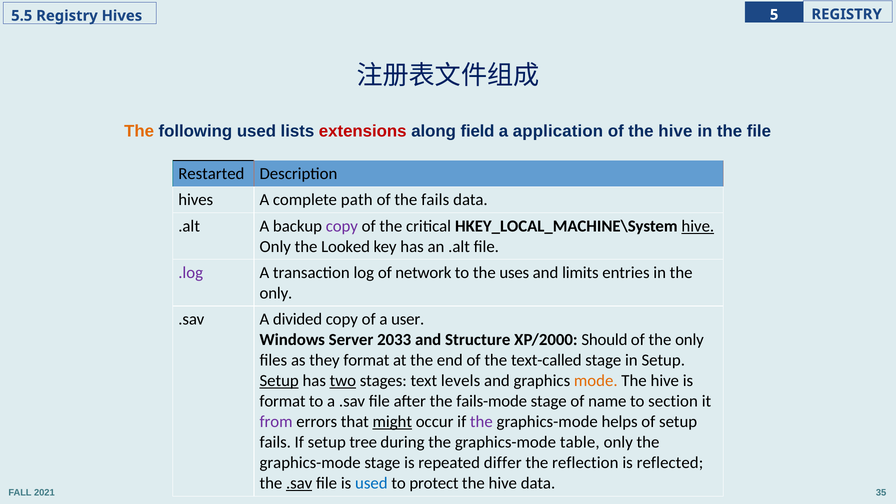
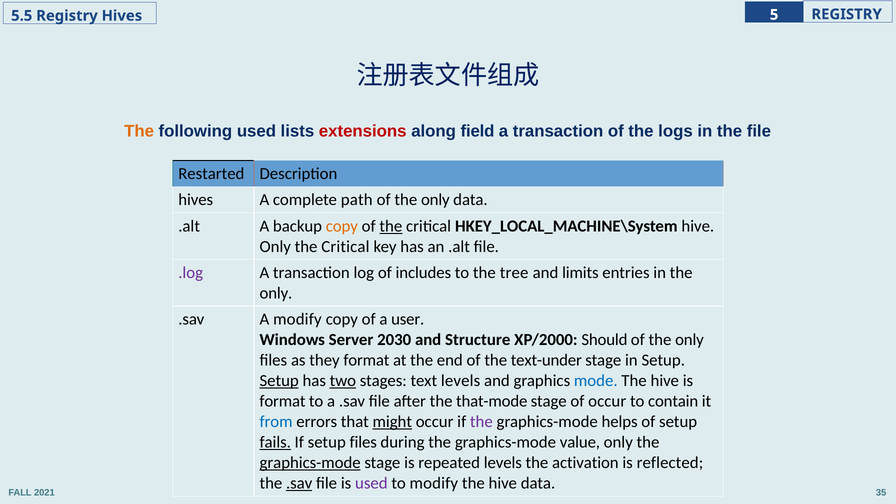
application: application -> transaction (558, 131)
of the hive: hive -> logs (675, 131)
fails: fails -> only (435, 200)
copy colour: purple -> orange (342, 226)
the underline: none -> present (391, 226)
hive underline: present -> none (698, 226)
Only the Looked: Looked -> Critical (345, 247)
network: network -> includes (423, 273)
uses: uses -> tree (514, 273)
A divided: divided -> modify (297, 319)
2033: 2033 -> 2030 (394, 340)
text-called: text-called -> text-under (546, 360)
mode colour: orange -> blue (596, 381)
fails-mode: fails-mode -> that-mode (492, 401)
of name: name -> occur (607, 401)
section: section -> contain (673, 401)
from colour: purple -> blue (276, 422)
fails underline: none -> present (275, 442)
setup tree: tree -> files (363, 442)
table: table -> value (580, 442)
graphics-mode underline: none -> present (310, 463)
repeated differ: differ -> levels (503, 463)
reflection: reflection -> activation (585, 463)
used colour: blue -> purple (371, 483)
to protect: protect -> modify (434, 483)
